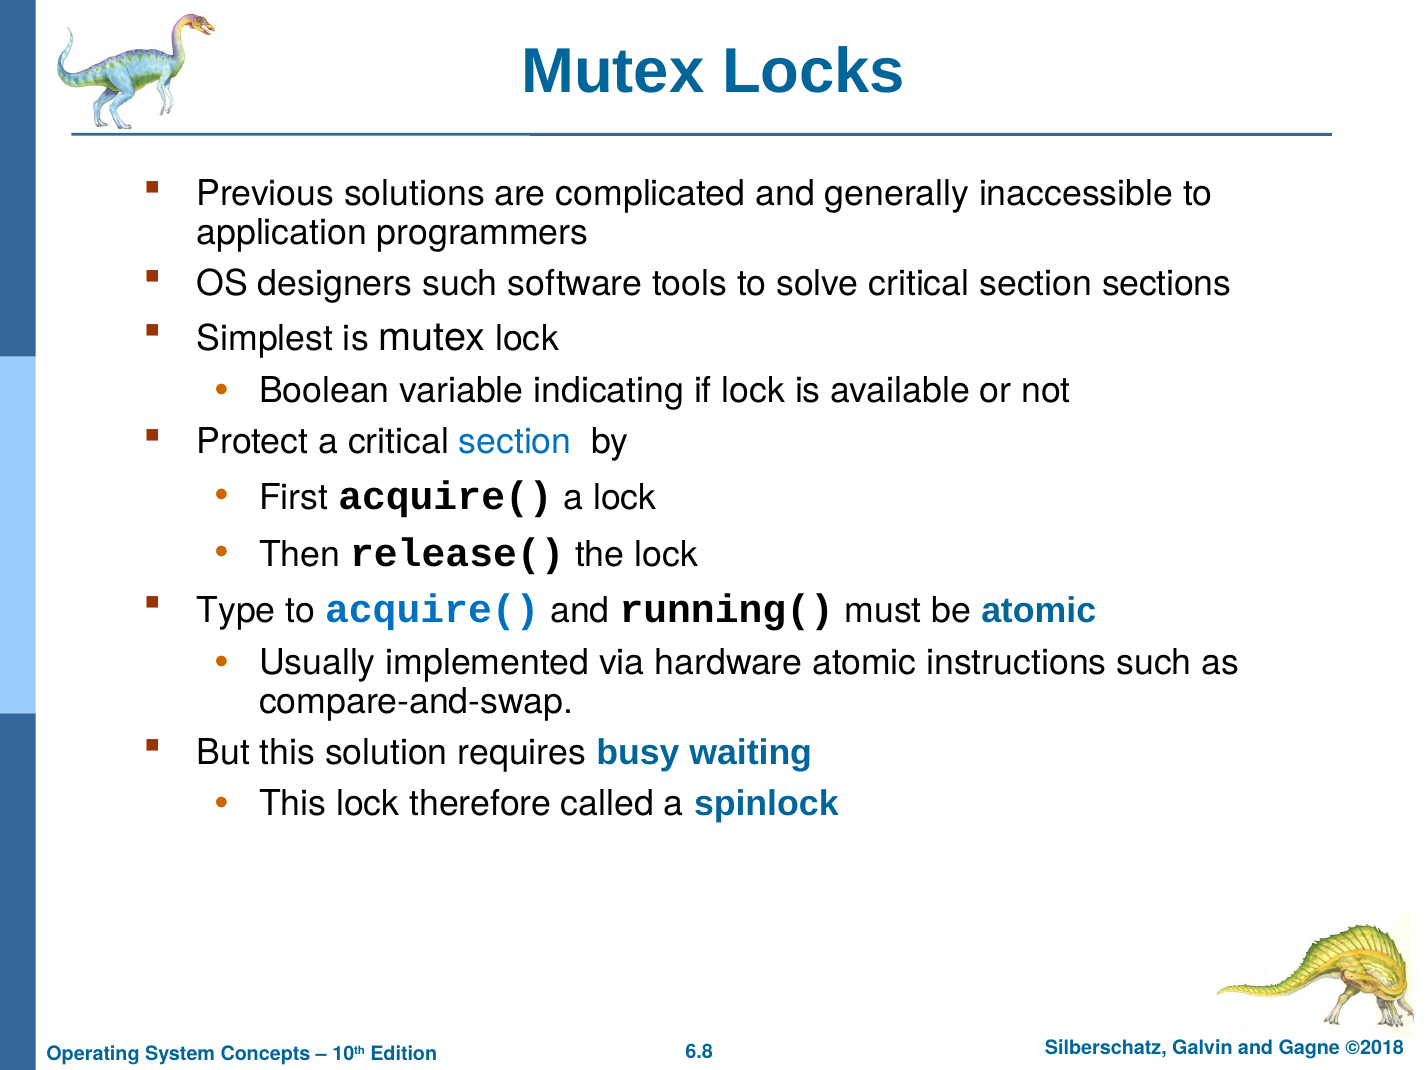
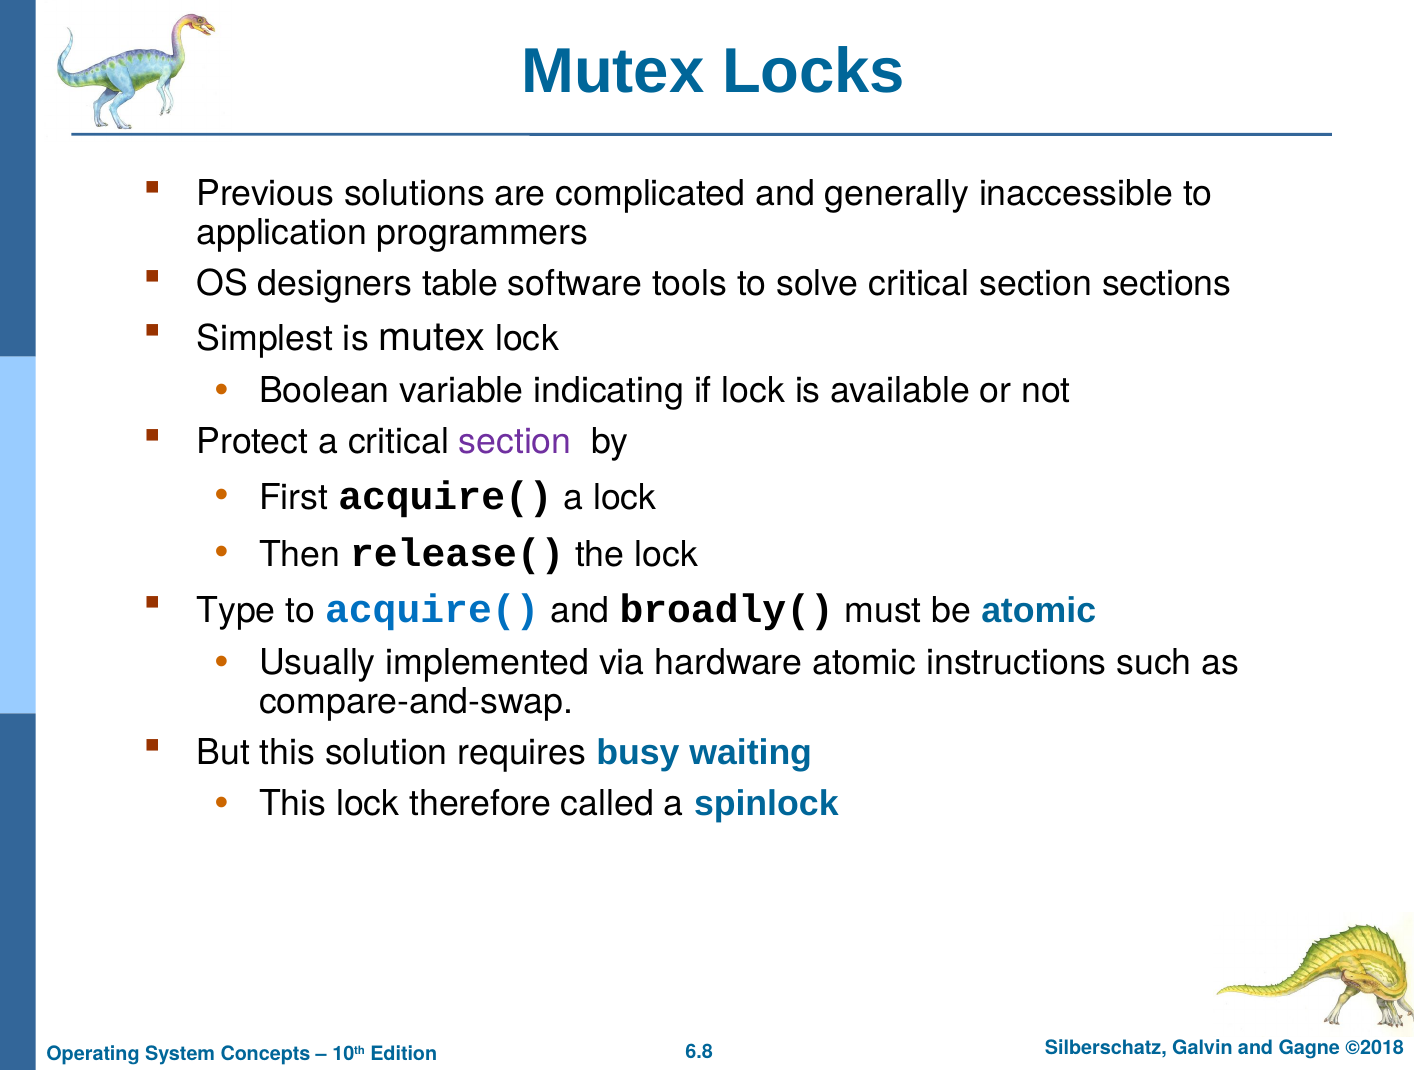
designers such: such -> table (460, 283)
section colour: blue -> purple (515, 442)
running(: running( -> broadly( (727, 610)
